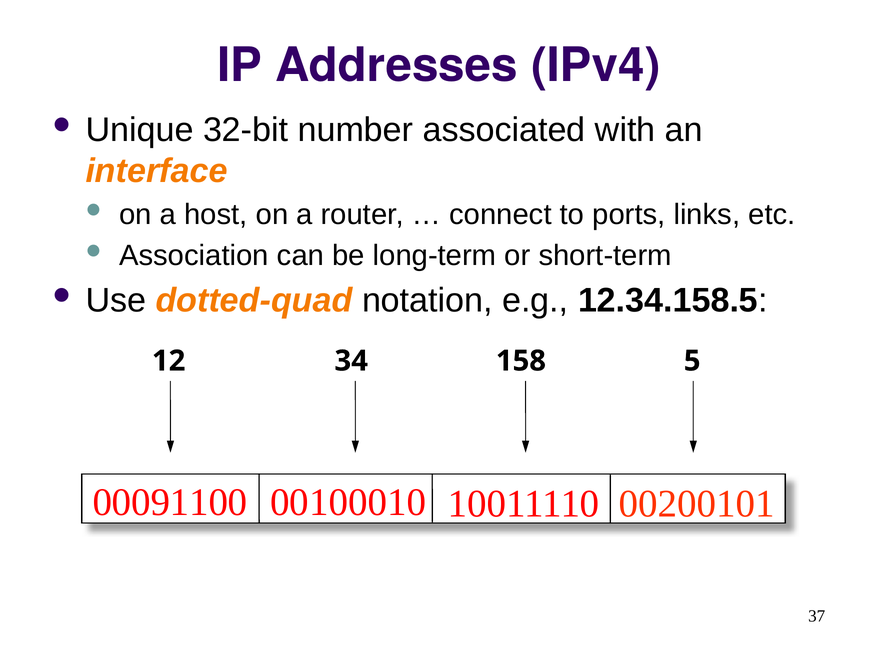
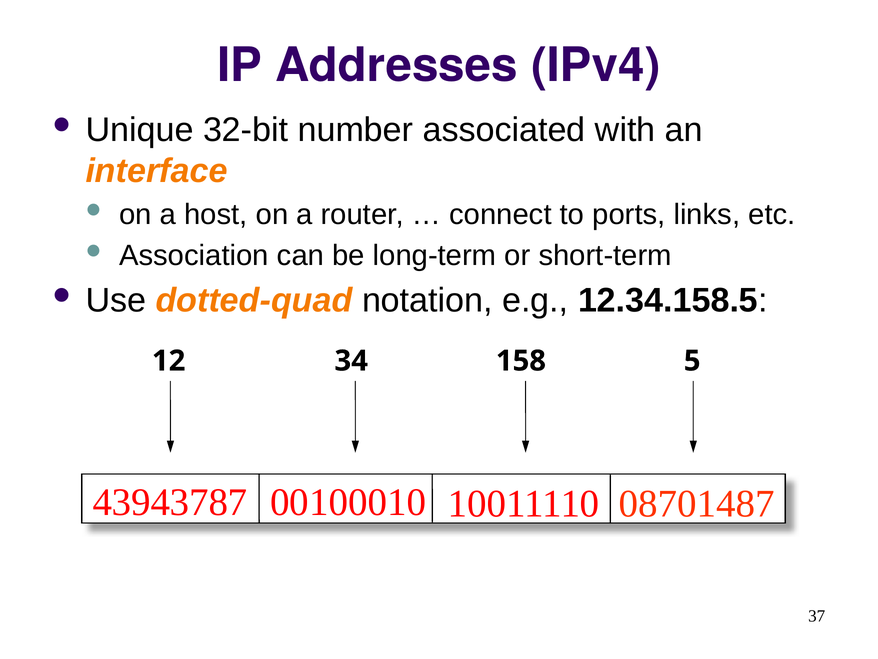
00091100: 00091100 -> 43943787 (170, 502)
00200101: 00200101 -> 08701487 (697, 503)
